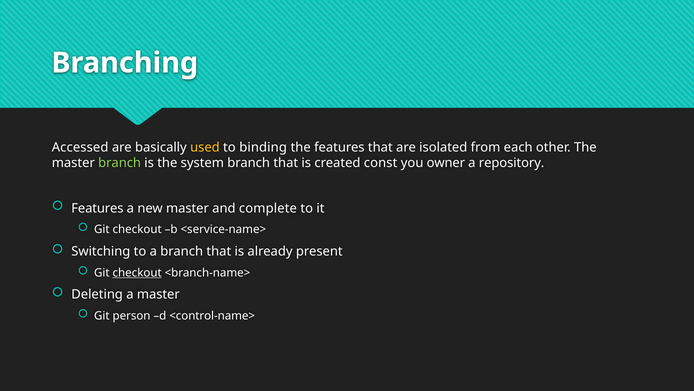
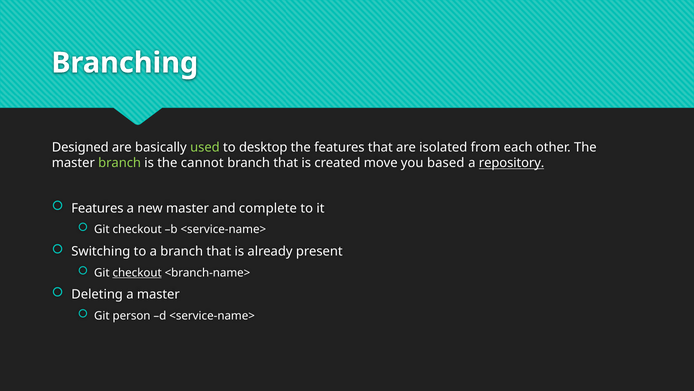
Accessed: Accessed -> Designed (80, 147)
used colour: yellow -> light green (205, 147)
binding: binding -> desktop (263, 147)
system: system -> cannot (202, 163)
const: const -> move (381, 163)
owner: owner -> based (446, 163)
repository underline: none -> present (512, 163)
d <control-name>: <control-name> -> <service-name> (212, 315)
